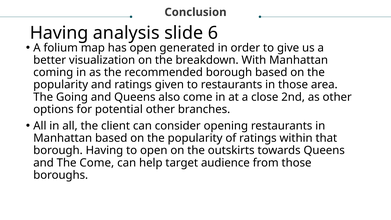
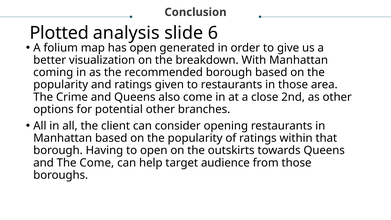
Having: Having -> Plotted (59, 33)
Going: Going -> Crime (72, 97)
